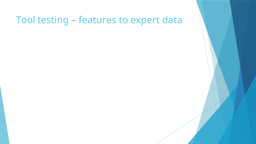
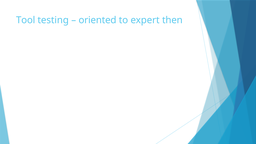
features: features -> oriented (97, 20)
data: data -> then (172, 20)
